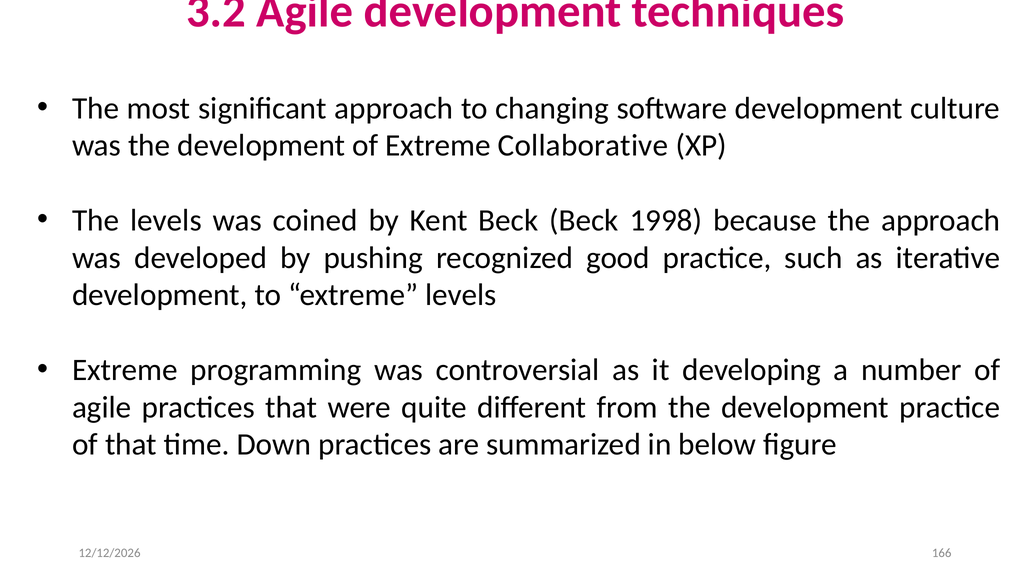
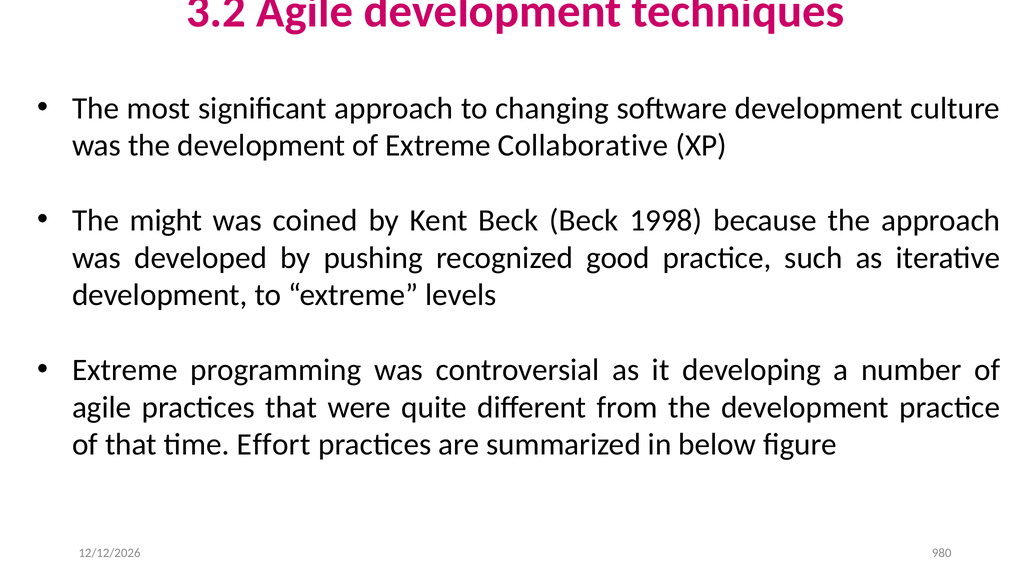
The levels: levels -> might (166, 221)
Down: Down -> Effort (274, 445)
166: 166 -> 980 (942, 553)
